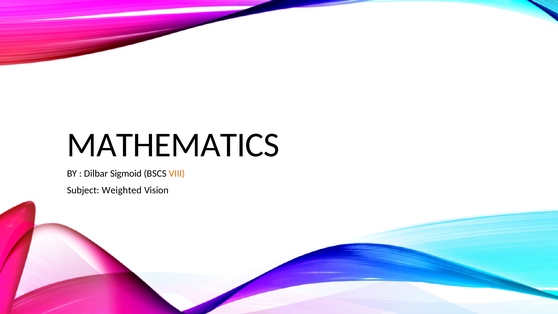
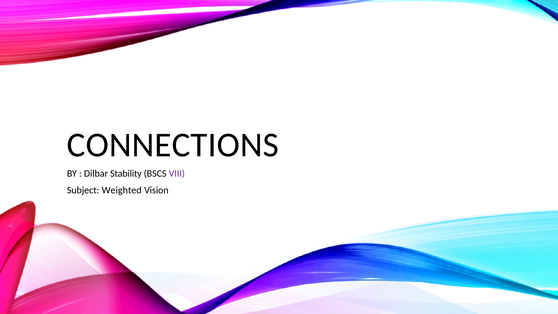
MATHEMATICS: MATHEMATICS -> CONNECTIONS (173, 145)
Sigmoid: Sigmoid -> Stability (126, 174)
VIII colour: orange -> purple (177, 174)
